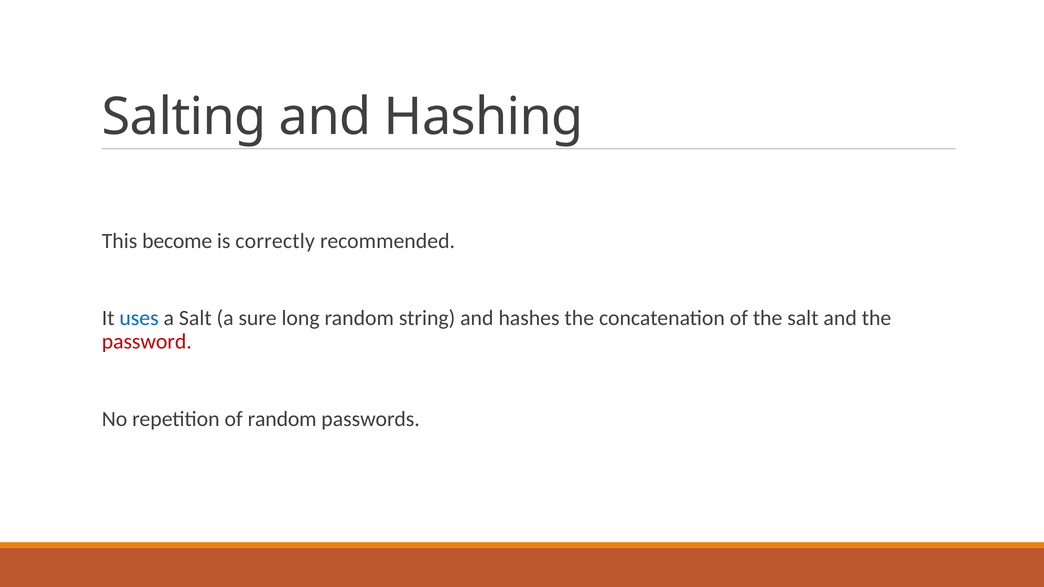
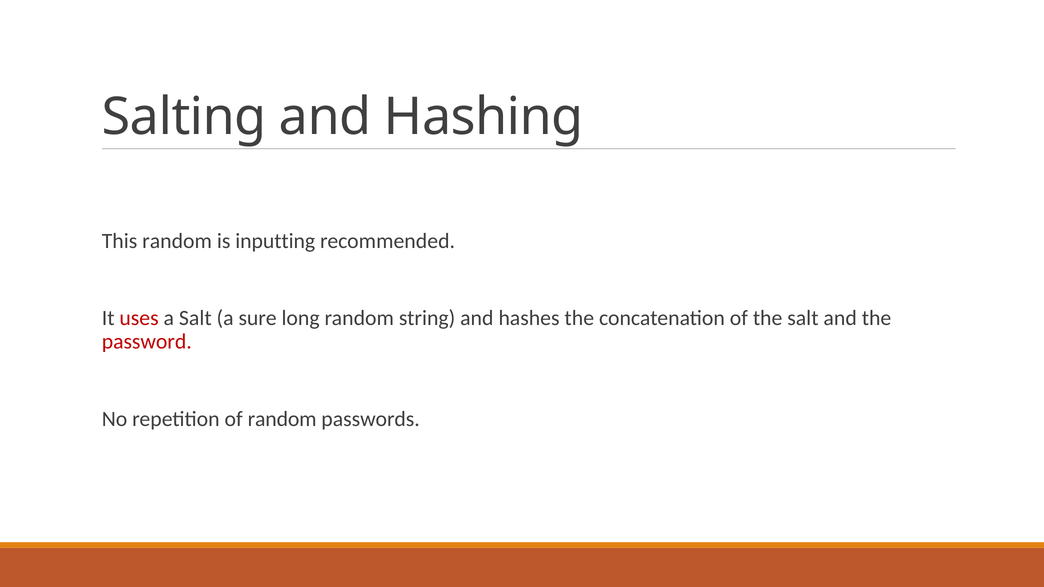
This become: become -> random (177, 241)
correctly: correctly -> inputting (275, 241)
uses colour: blue -> red (139, 318)
